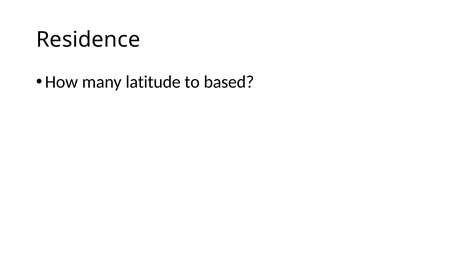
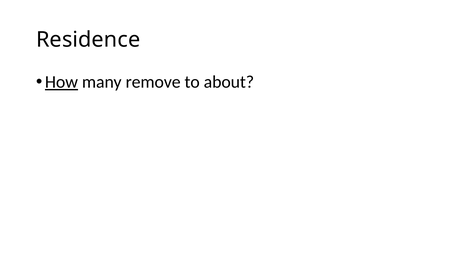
How underline: none -> present (61, 82)
latitude: latitude -> remove (153, 82)
based: based -> about (229, 82)
